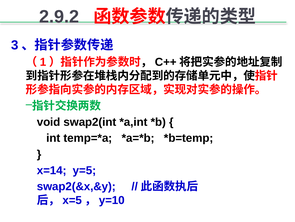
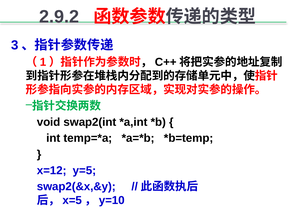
x=14: x=14 -> x=12 (52, 170)
